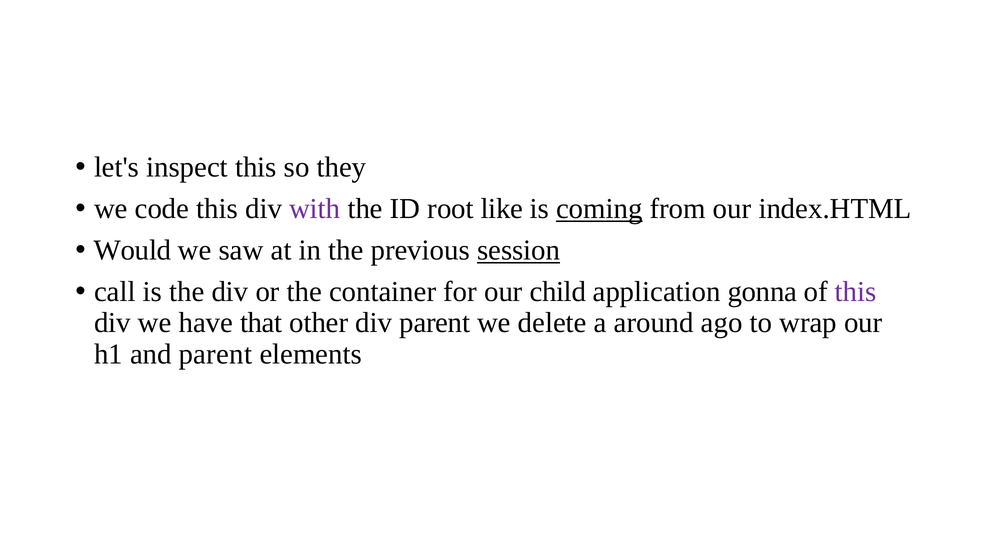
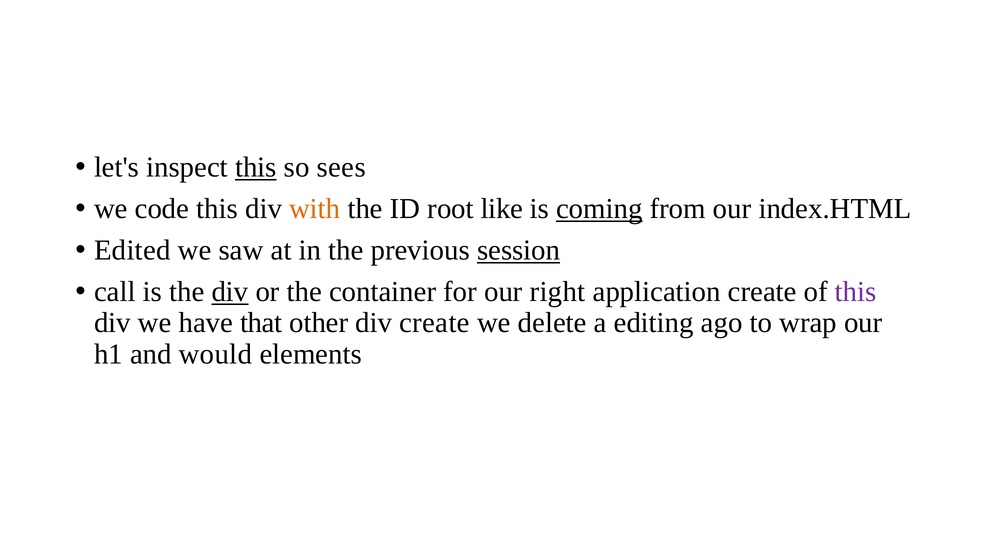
this underline: none -> present (256, 167)
they: they -> sees (341, 167)
with colour: purple -> orange (315, 209)
Would: Would -> Edited (132, 250)
div underline: none -> present (230, 292)
child: child -> right (558, 292)
application gonna: gonna -> create (762, 292)
div parent: parent -> create (434, 323)
around: around -> editing (654, 323)
and parent: parent -> would (215, 354)
